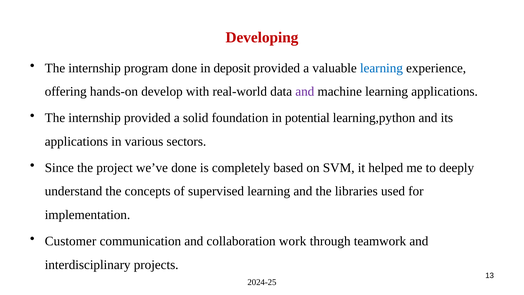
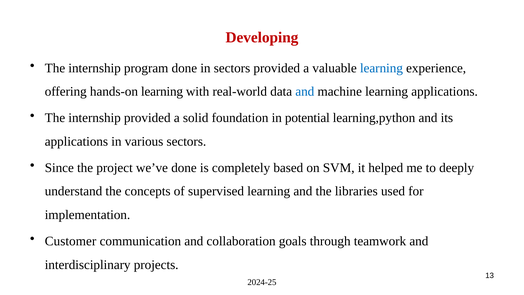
in deposit: deposit -> sectors (232, 68)
hands-on develop: develop -> learning (162, 92)
and colour: purple -> blue (305, 92)
work: work -> goals (293, 241)
